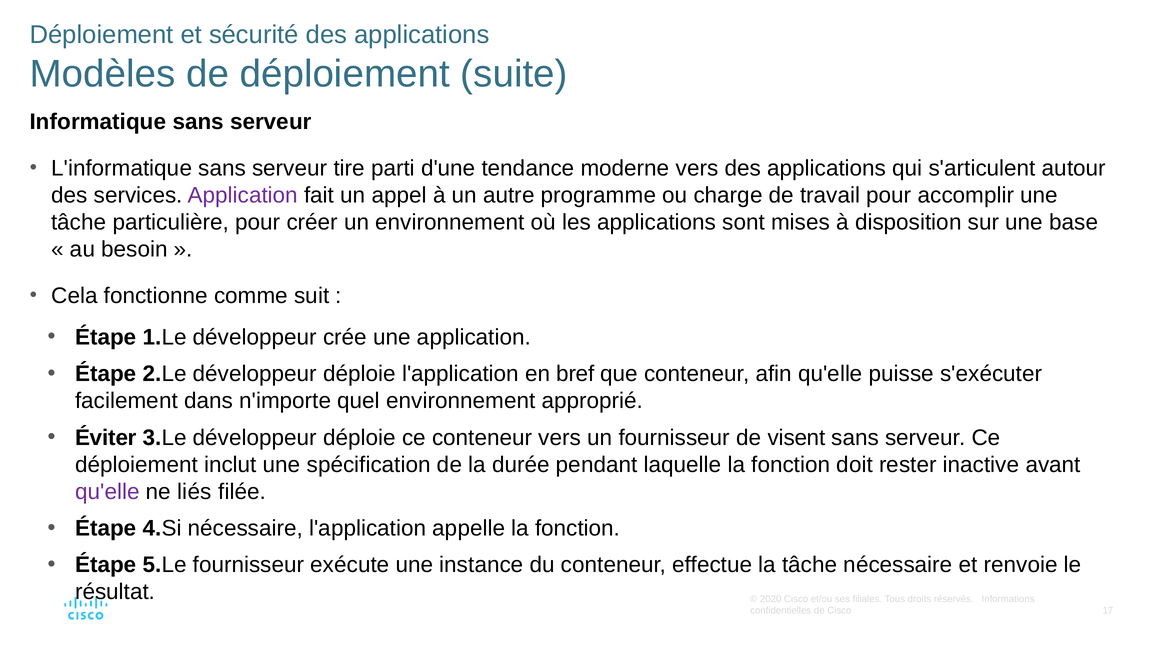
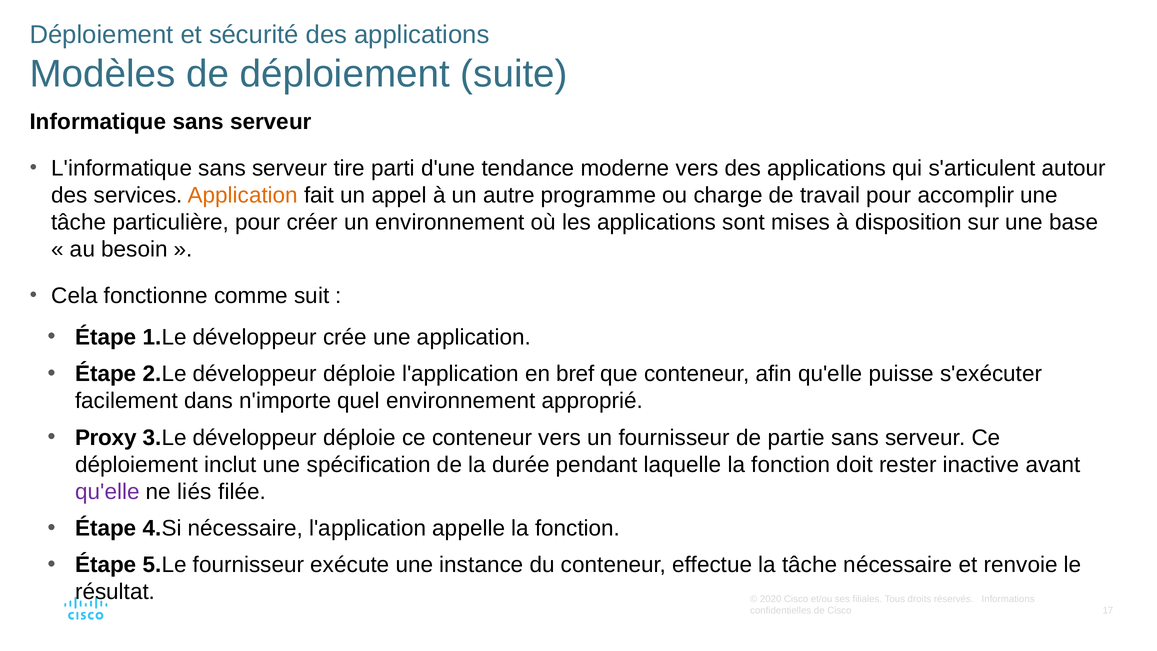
Application colour: purple -> orange (243, 195)
Éviter: Éviter -> Proxy (106, 437)
visent: visent -> partie (796, 437)
